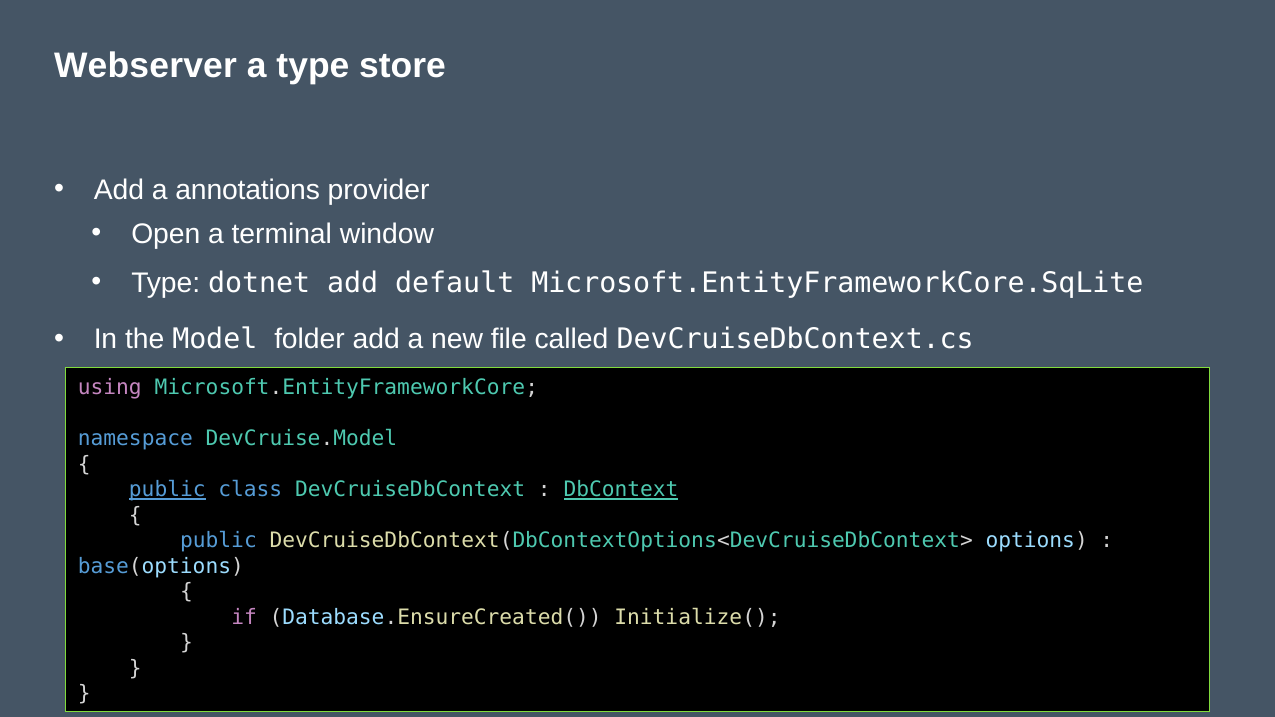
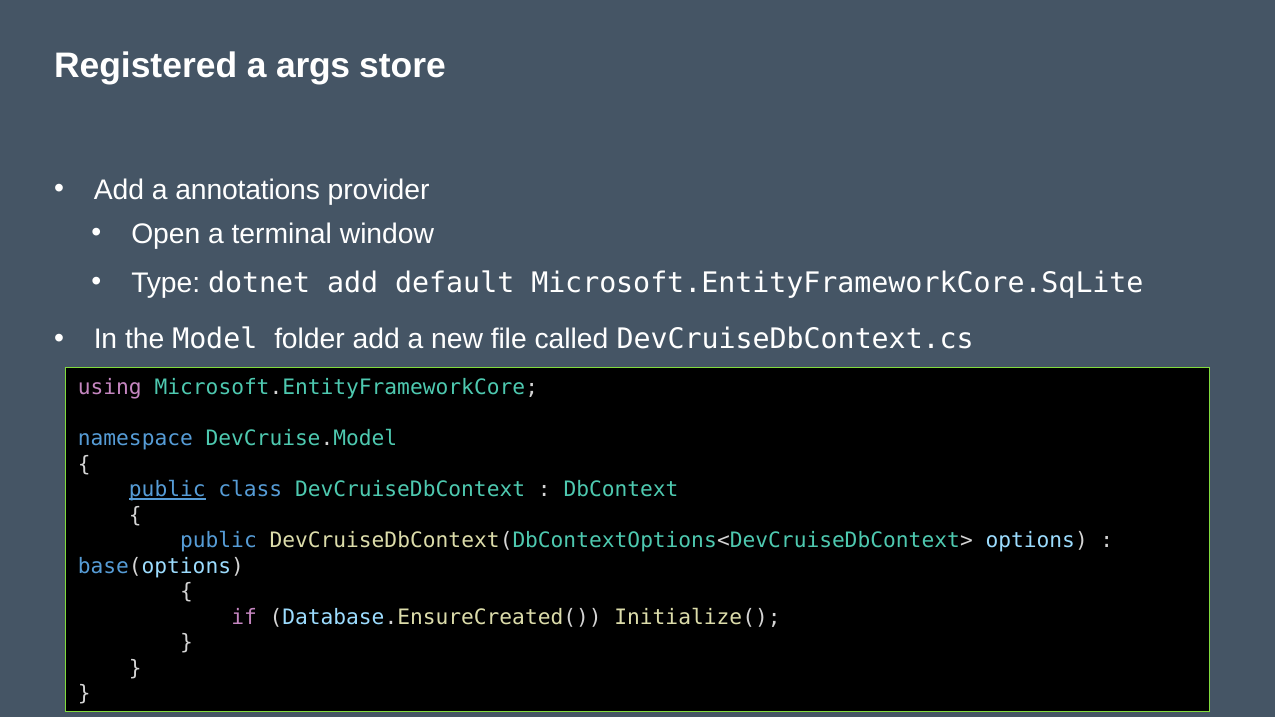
Webserver: Webserver -> Registered (146, 66)
a type: type -> args (313, 66)
DbContext underline: present -> none (621, 490)
